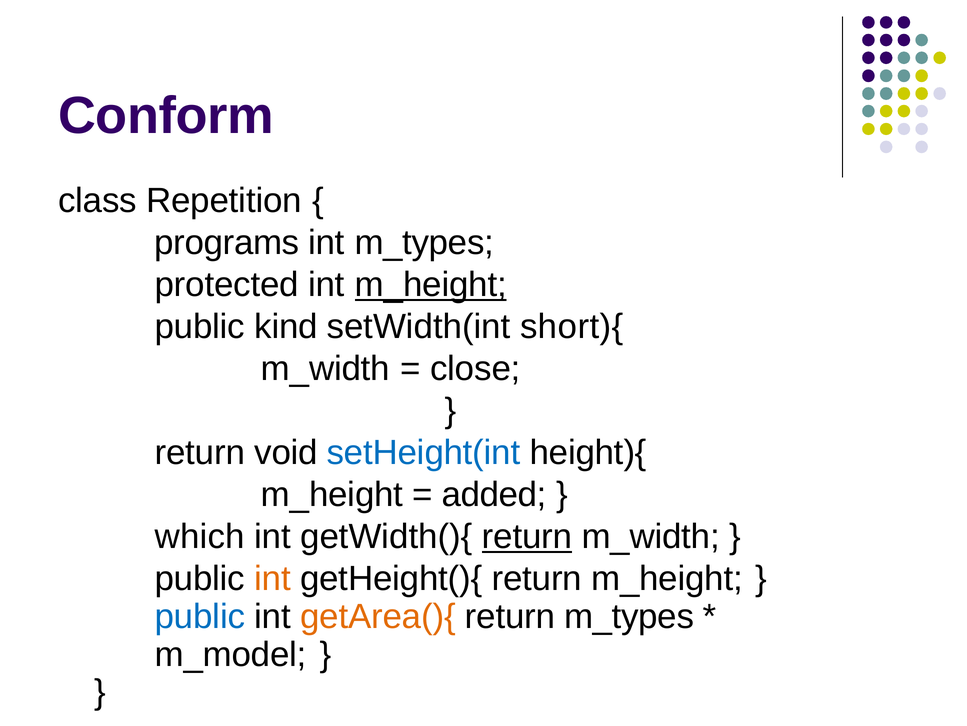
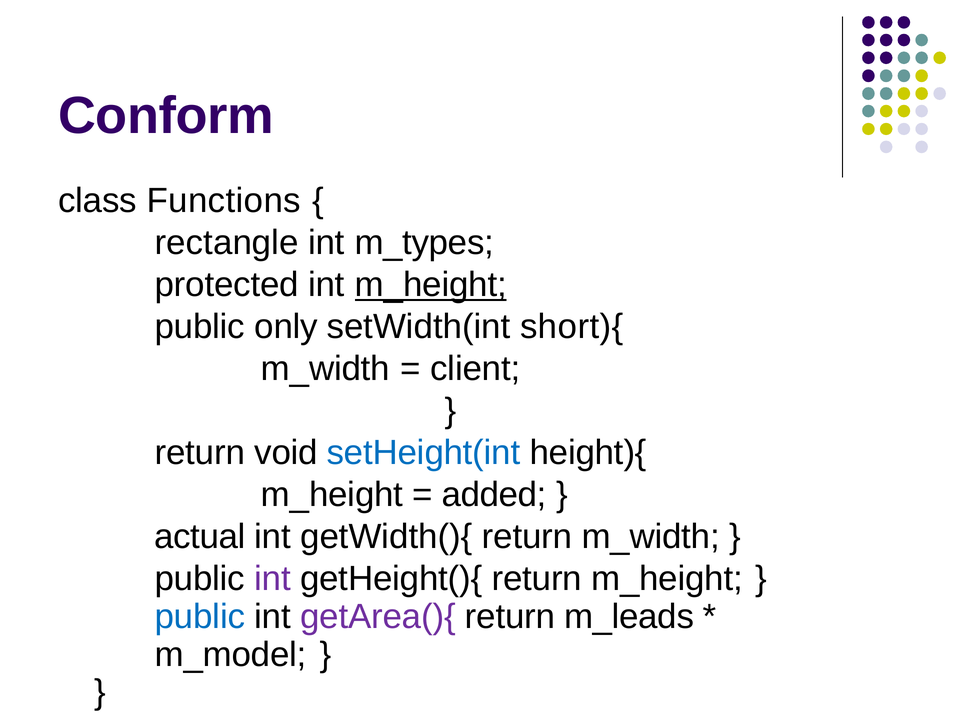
Repetition: Repetition -> Functions (224, 201)
programs: programs -> rectangle (227, 243)
kind: kind -> only (286, 327)
close: close -> client (475, 369)
which: which -> actual (200, 536)
return underline: present -> none (527, 536)
int colour: orange -> purple (273, 578)
getArea(){ colour: orange -> purple (378, 616)
return m_types: m_types -> m_leads (629, 616)
